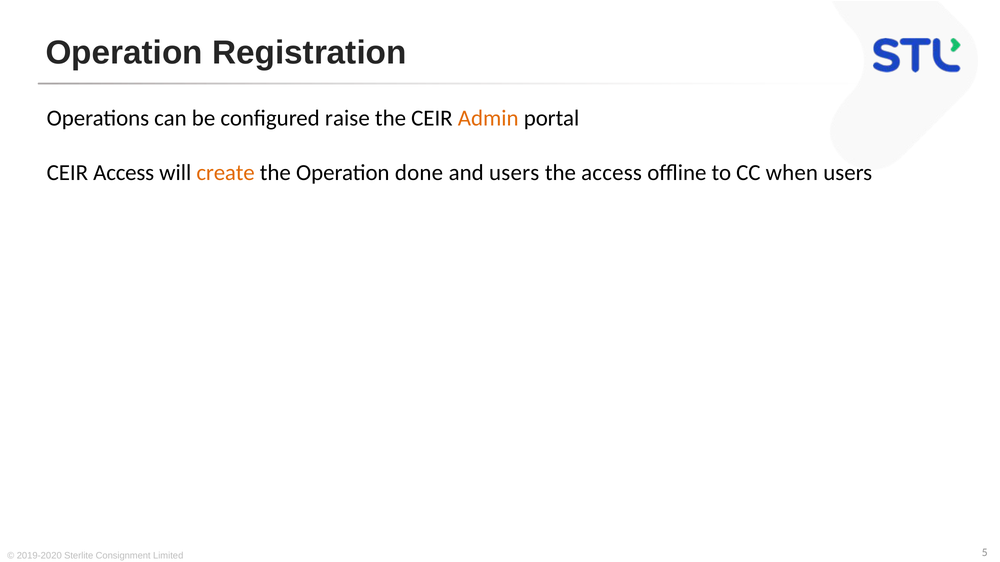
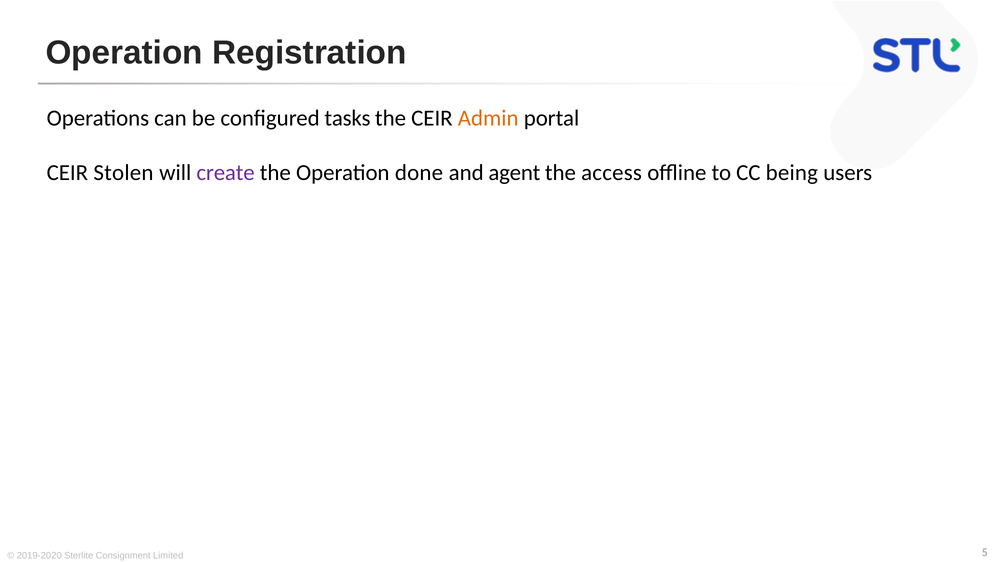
raise: raise -> tasks (348, 118)
CEIR Access: Access -> Stolen (123, 173)
create colour: orange -> purple (226, 173)
and users: users -> agent (514, 173)
when: when -> being (792, 173)
